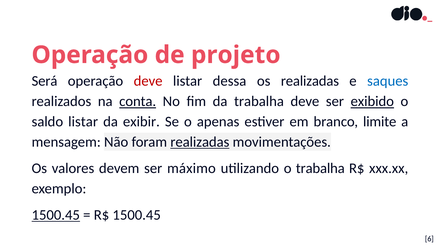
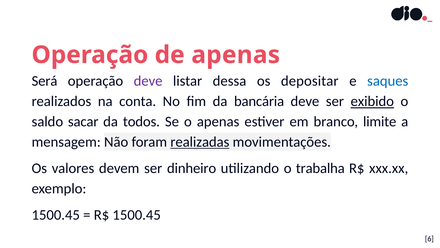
de projeto: projeto -> apenas (236, 55)
deve colour: red -> purple (148, 81)
os realizadas: realizadas -> depositar (310, 81)
conta underline: present -> none (138, 101)
da trabalha: trabalha -> bancária (259, 101)
saldo listar: listar -> sacar (83, 121)
exibir: exibir -> todos (141, 121)
máximo: máximo -> dinheiro (192, 168)
1500.45 underline: present -> none (56, 215)
